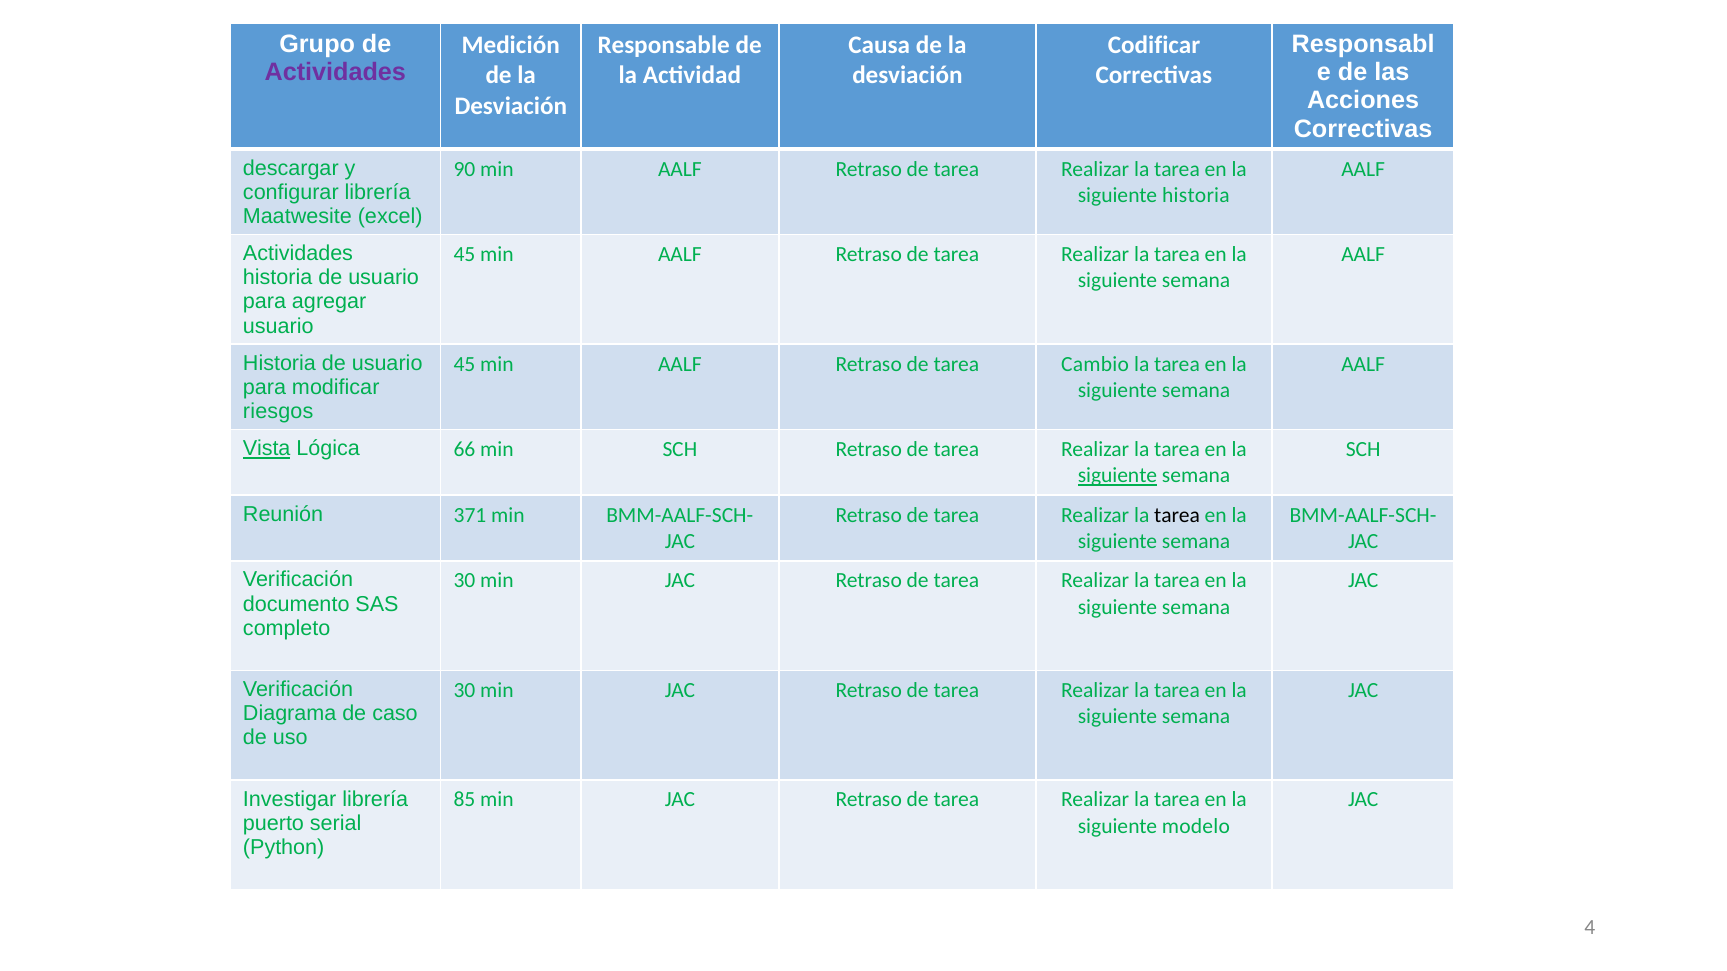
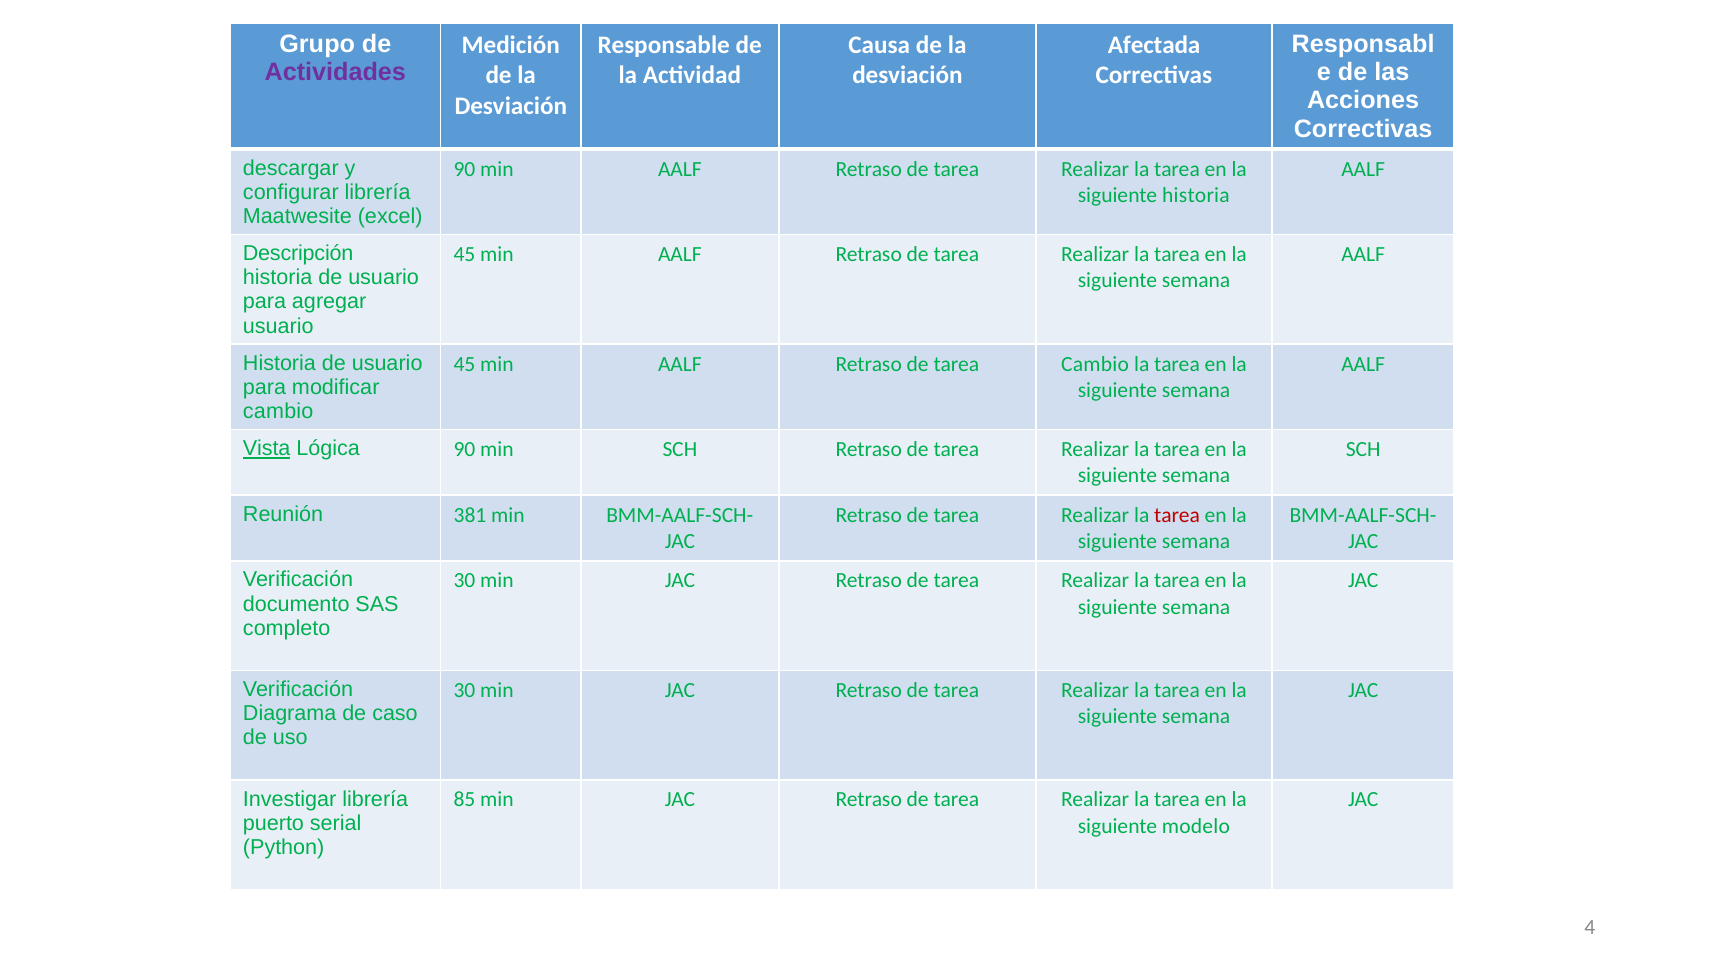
Codificar: Codificar -> Afectada (1154, 45)
Actividades: Actividades -> Descripción (298, 254)
riesgos: riesgos -> cambio (278, 412)
Lógica 66: 66 -> 90 (465, 450)
siguiente underline: present -> none (1117, 476)
371: 371 -> 381 (470, 515)
tarea colour: black -> red (1177, 515)
